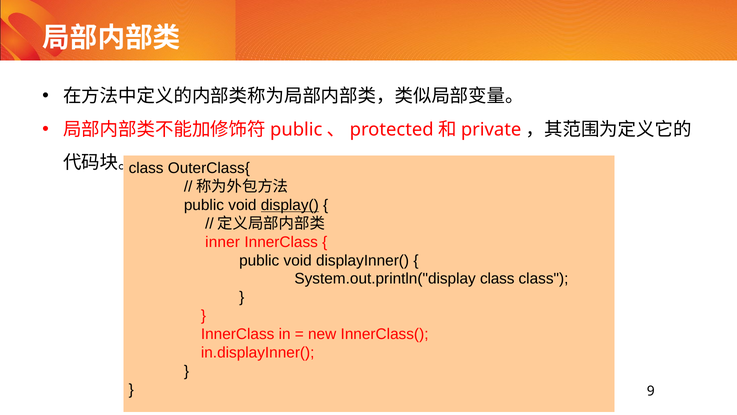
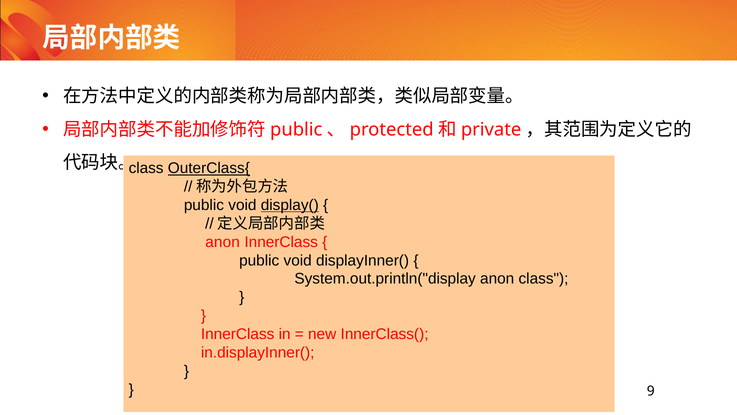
OuterClass{ underline: none -> present (209, 168)
inner: inner -> anon (223, 242)
System.out.println("display class: class -> anon (497, 279)
